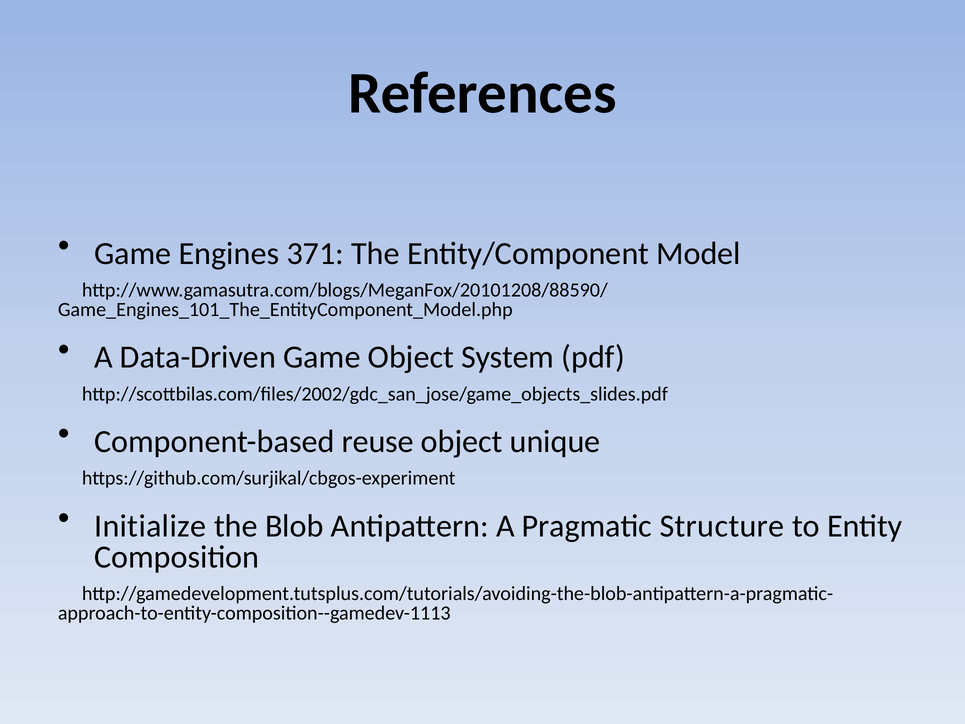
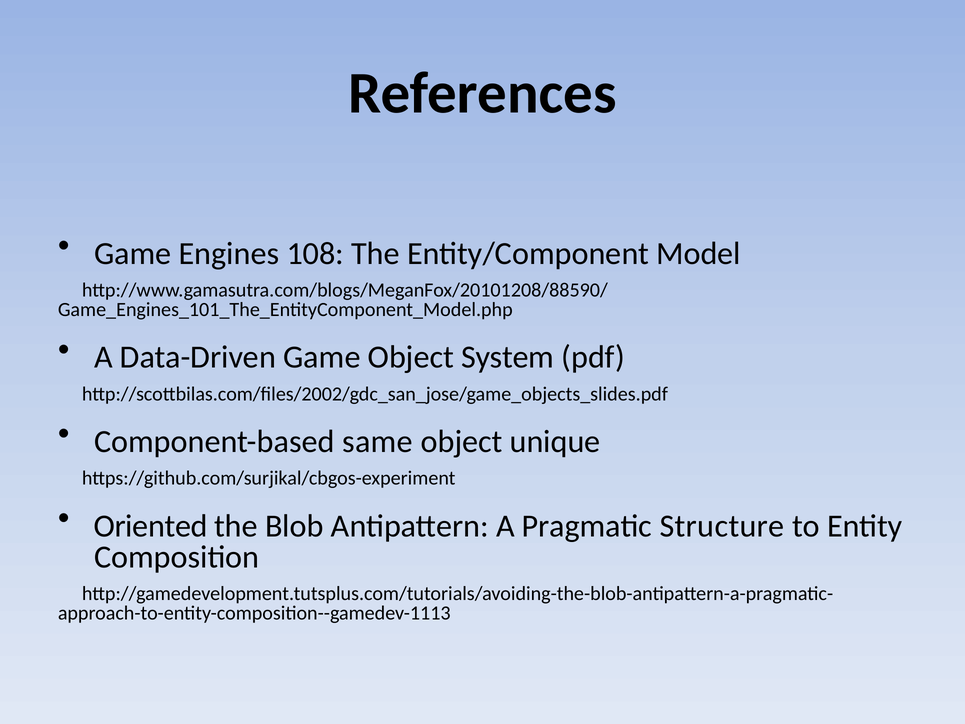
371: 371 -> 108 (315, 254)
reuse: reuse -> same (377, 442)
Initialize: Initialize -> Oriented (151, 526)
